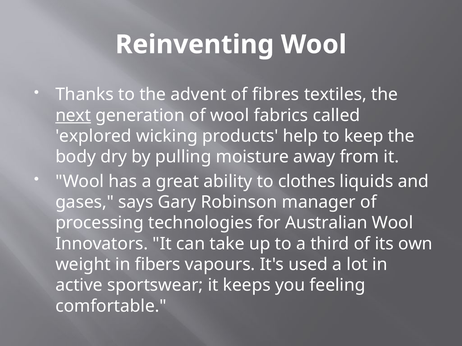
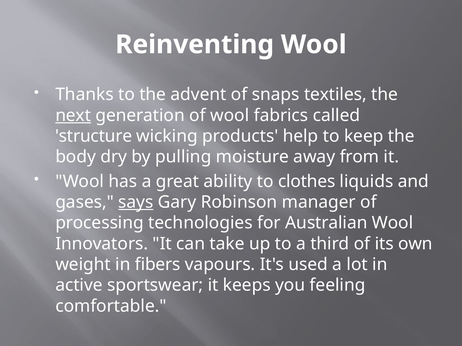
fibres: fibres -> snaps (276, 95)
explored: explored -> structure (94, 136)
says underline: none -> present (136, 202)
